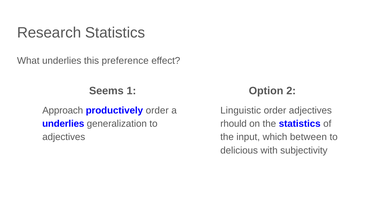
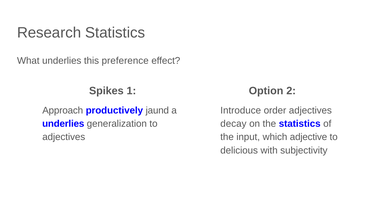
Seems: Seems -> Spikes (106, 91)
productively order: order -> jaund (157, 110)
Linguistic: Linguistic -> Introduce (241, 110)
rhould: rhould -> decay (233, 124)
between: between -> adjective (309, 137)
